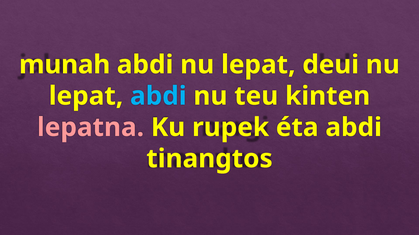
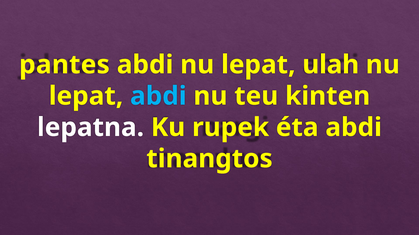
munah: munah -> pantes (64, 65)
deui: deui -> ulah (331, 65)
lepatna colour: pink -> white (90, 128)
